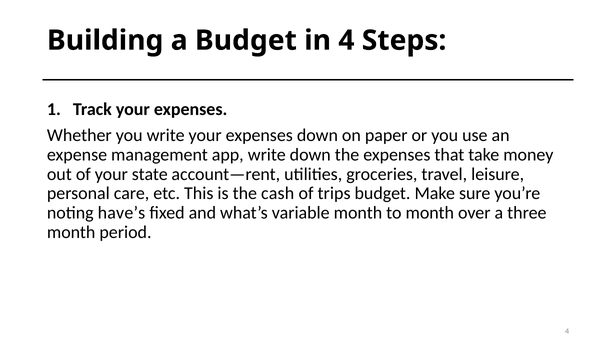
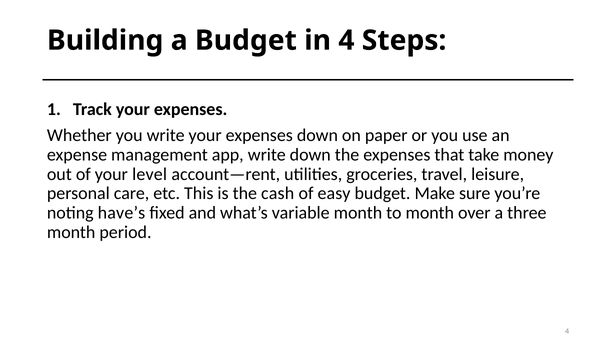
state: state -> level (150, 174)
trips: trips -> easy (334, 193)
